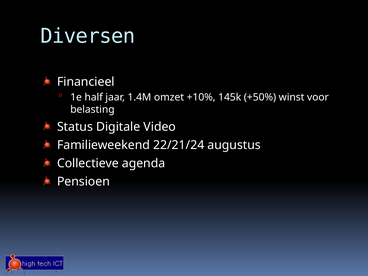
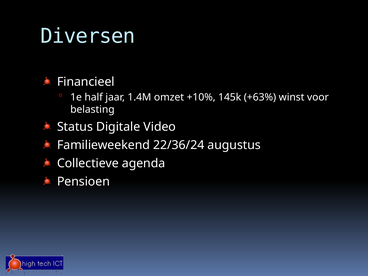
+50%: +50% -> +63% (260, 97)
22/21/24: 22/21/24 -> 22/36/24 (179, 145)
